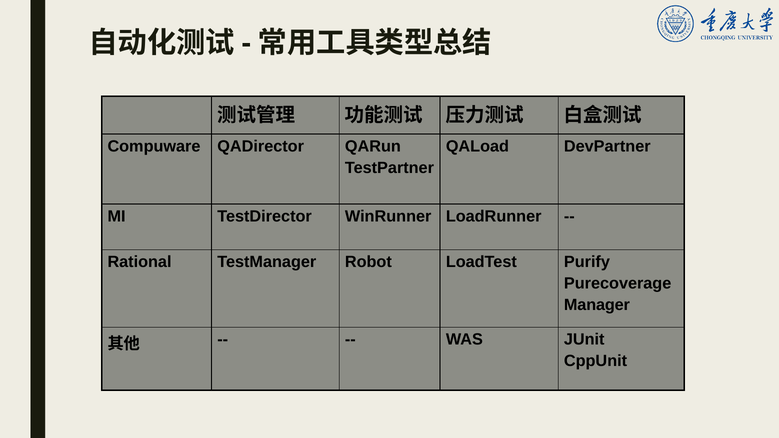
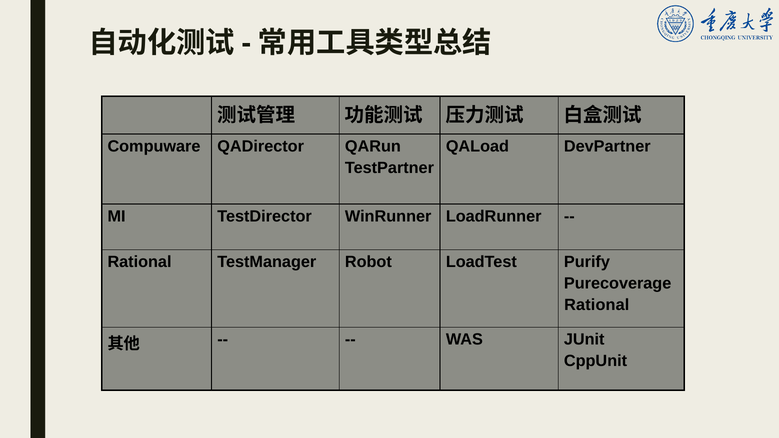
Manager: Manager -> Rational (597, 305)
